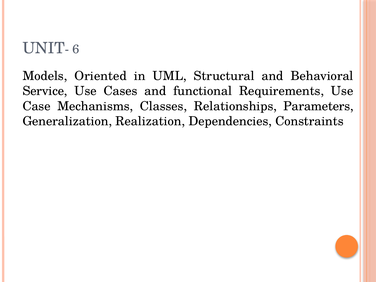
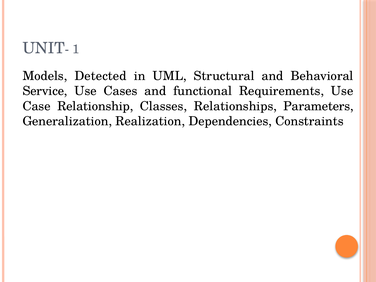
6: 6 -> 1 (76, 49)
Oriented: Oriented -> Detected (101, 76)
Mechanisms: Mechanisms -> Relationship (95, 106)
